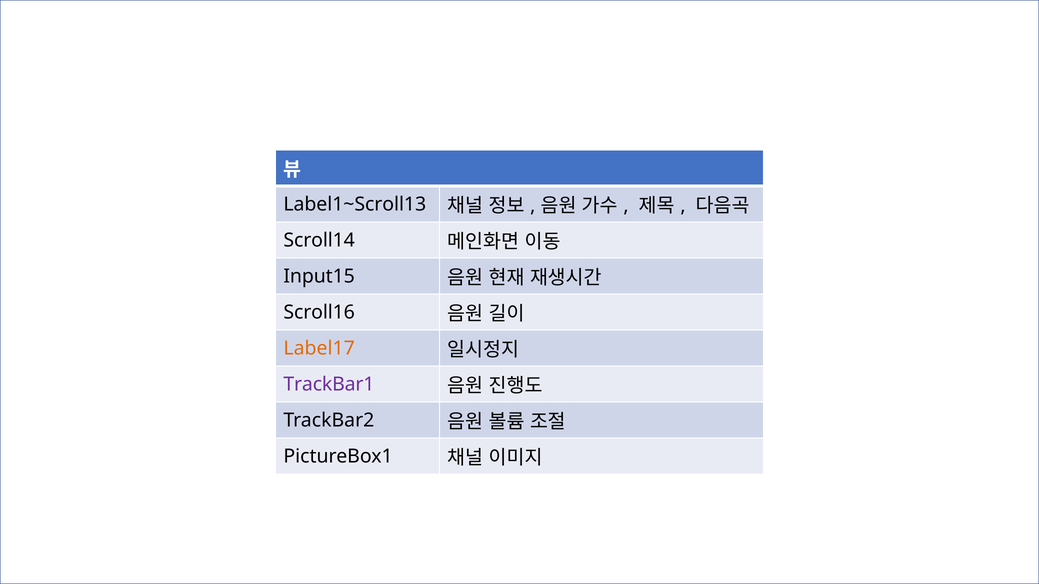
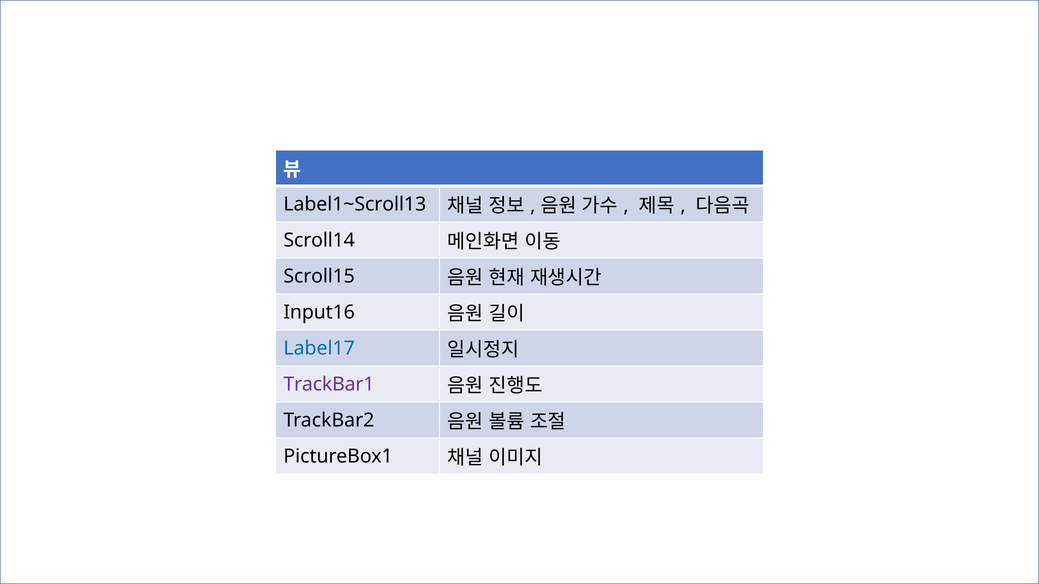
Input15: Input15 -> Scroll15 (319, 276)
Scroll16: Scroll16 -> Input16 (319, 312)
Label17 colour: orange -> blue (319, 348)
